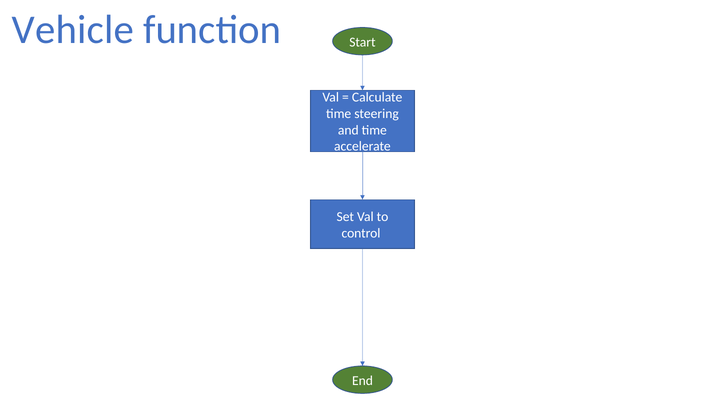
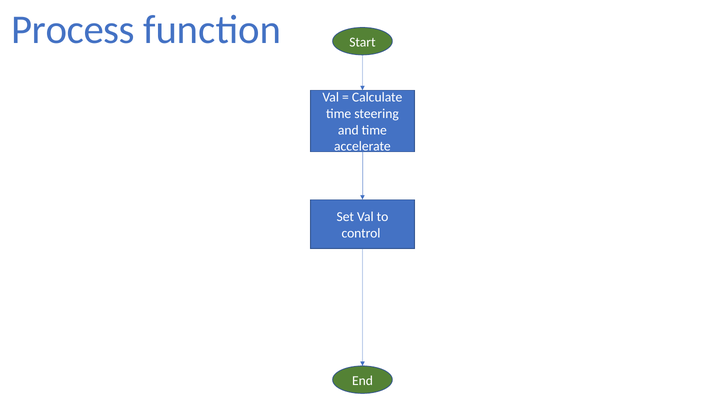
Vehicle: Vehicle -> Process (73, 30)
